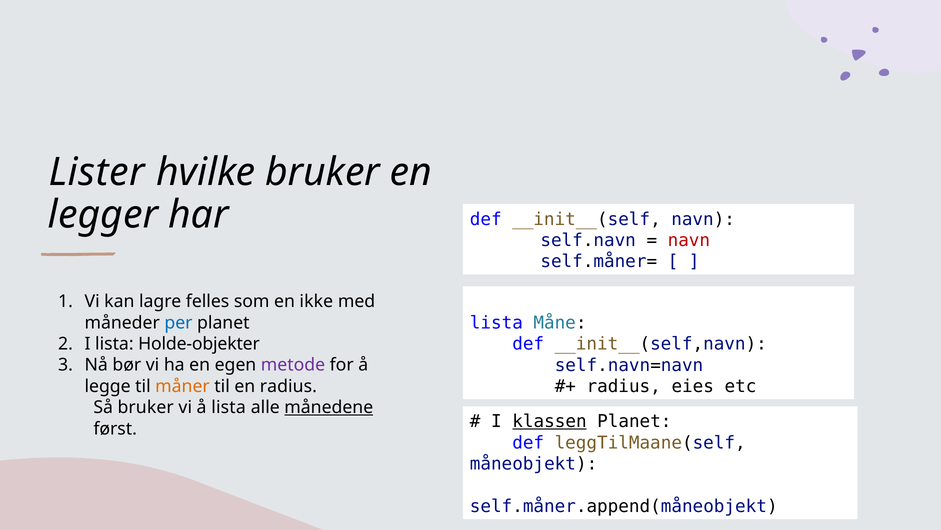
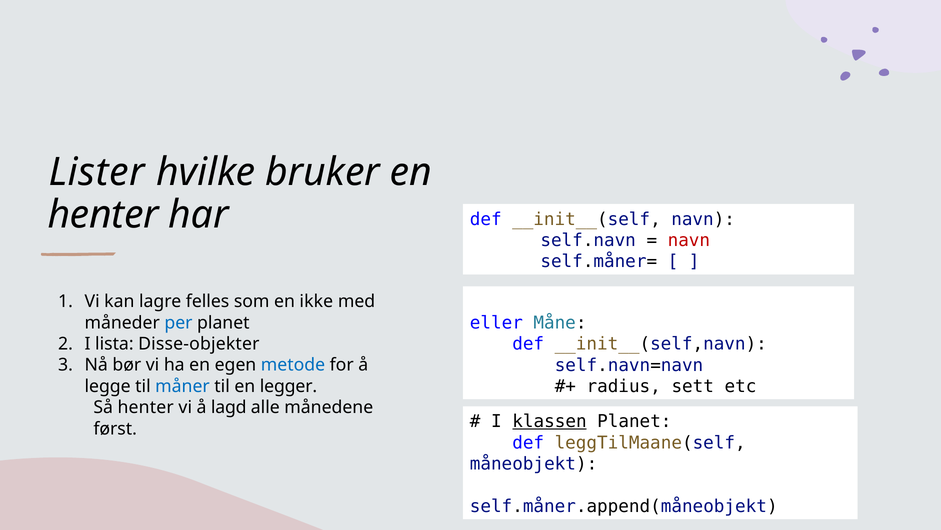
legger: legger -> henter (103, 214)
lista: lista -> eller (496, 322)
Holde-objekter: Holde-objekter -> Disse-objekter (199, 343)
metode colour: purple -> blue (293, 365)
eies: eies -> sett (693, 386)
måner colour: orange -> blue (182, 386)
en radius: radius -> legger (288, 386)
Så bruker: bruker -> henter (146, 407)
å lista: lista -> lagd (229, 407)
månedene underline: present -> none (329, 407)
